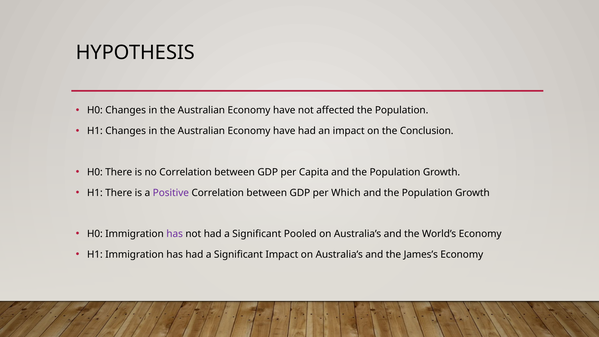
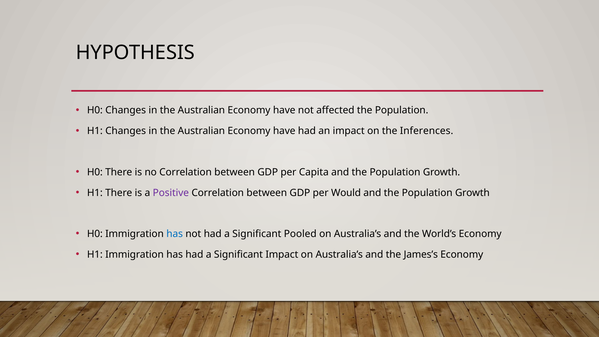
Conclusion: Conclusion -> Inferences (427, 131)
Which: Which -> Would (346, 193)
has colour: purple -> blue (175, 234)
